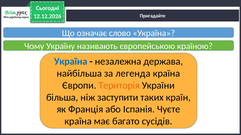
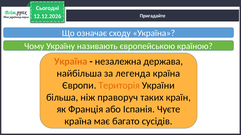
слово: слово -> сходу (120, 33)
Україна colour: blue -> orange (71, 62)
заступити: заступити -> праворуч (118, 98)
